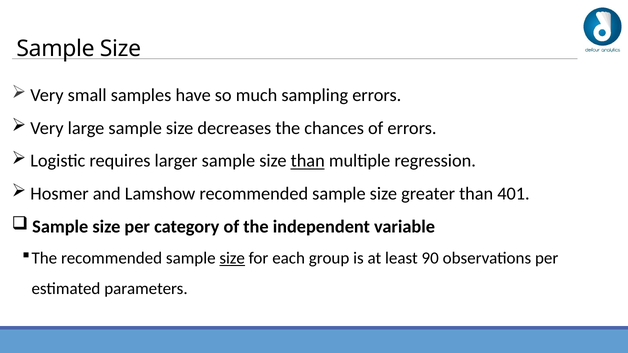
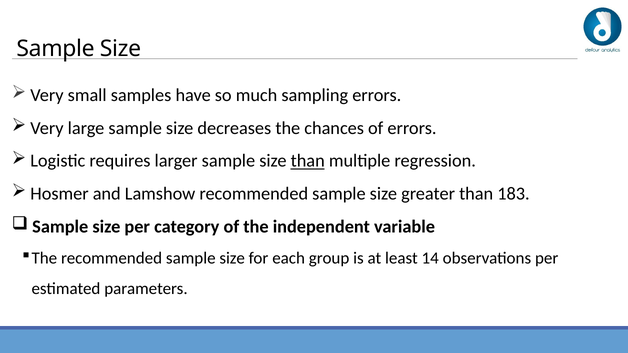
401: 401 -> 183 (514, 194)
size underline: present -> none (232, 258)
90: 90 -> 14 (430, 258)
